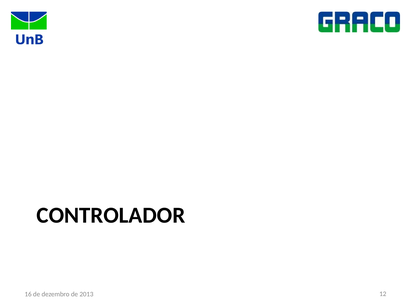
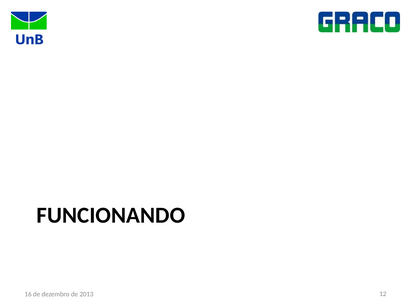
CONTROLADOR: CONTROLADOR -> FUNCIONANDO (111, 215)
